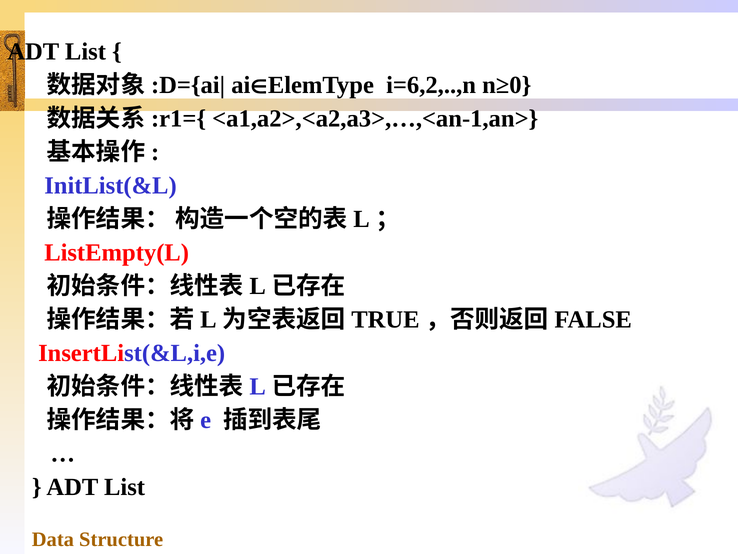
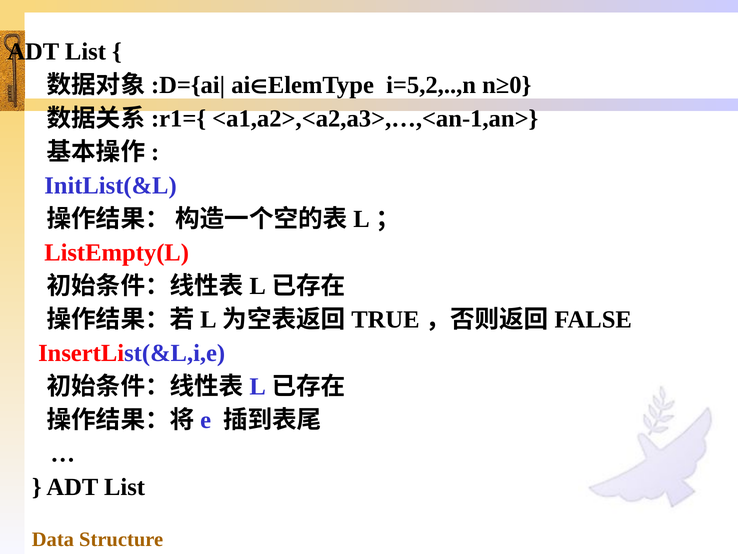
i=6,2,..,n: i=6,2,..,n -> i=5,2,..,n (431, 85)
